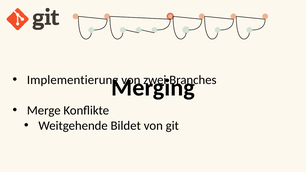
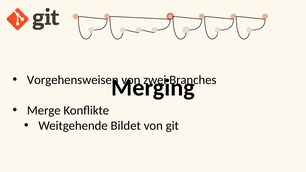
Implementierung: Implementierung -> Vorgehensweisen (73, 80)
